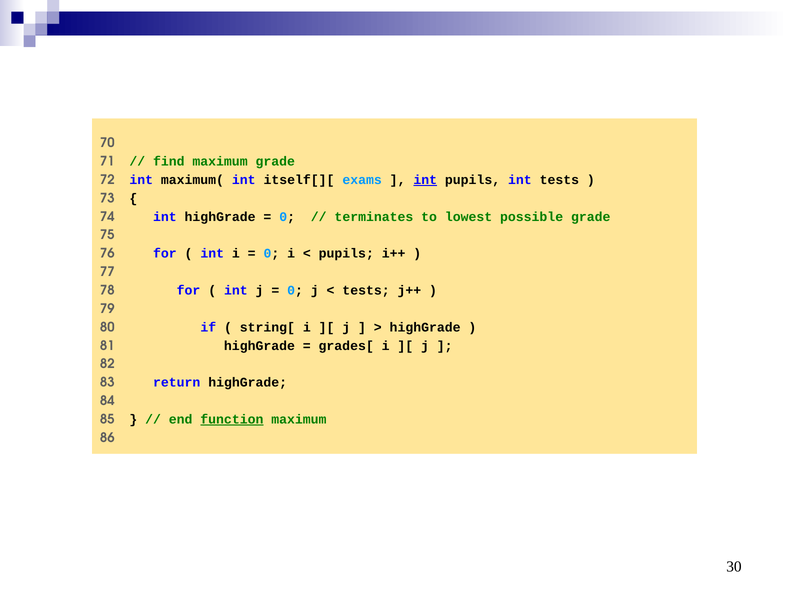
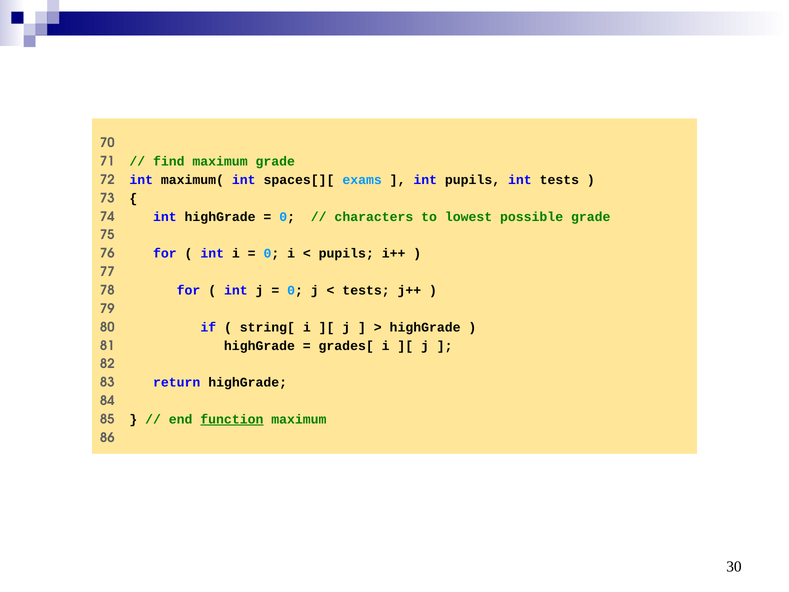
itself[][: itself[][ -> spaces[][ (299, 180)
int underline: present -> none (425, 180)
terminates: terminates -> characters (374, 217)
